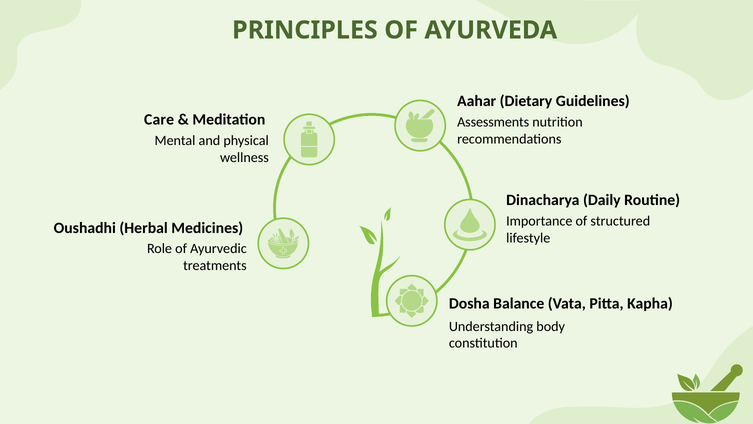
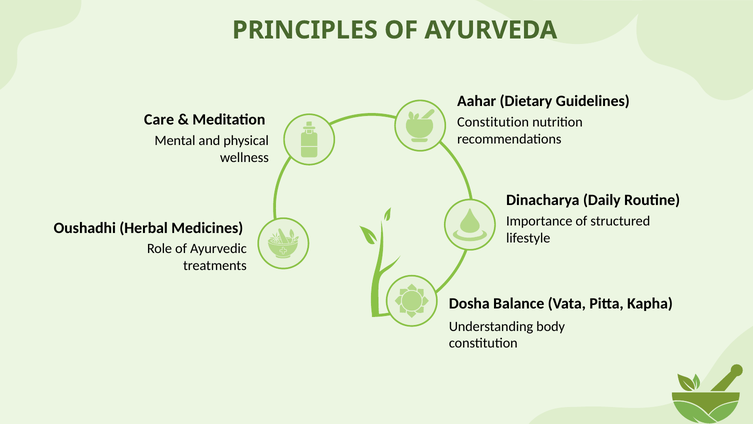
Assessments: Assessments -> Constitution (493, 122)
